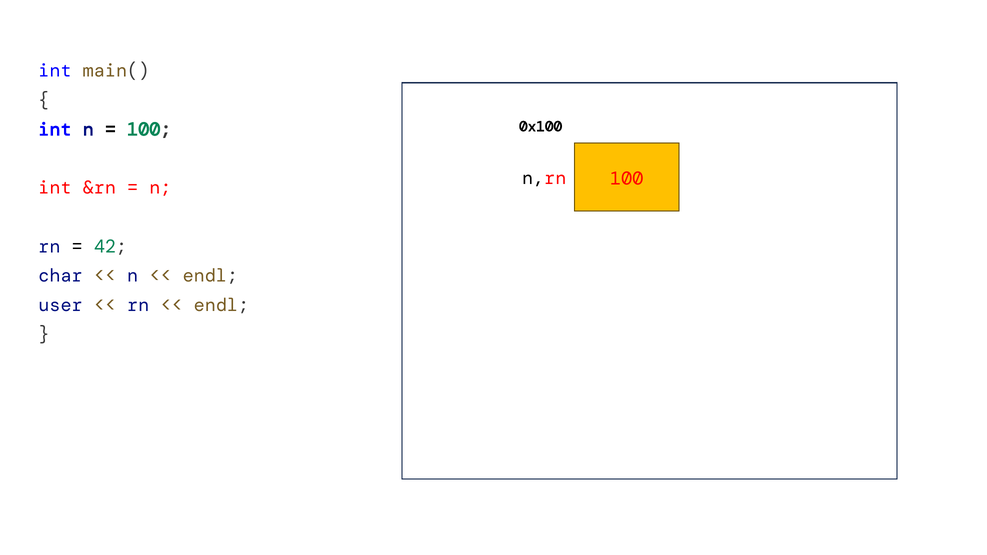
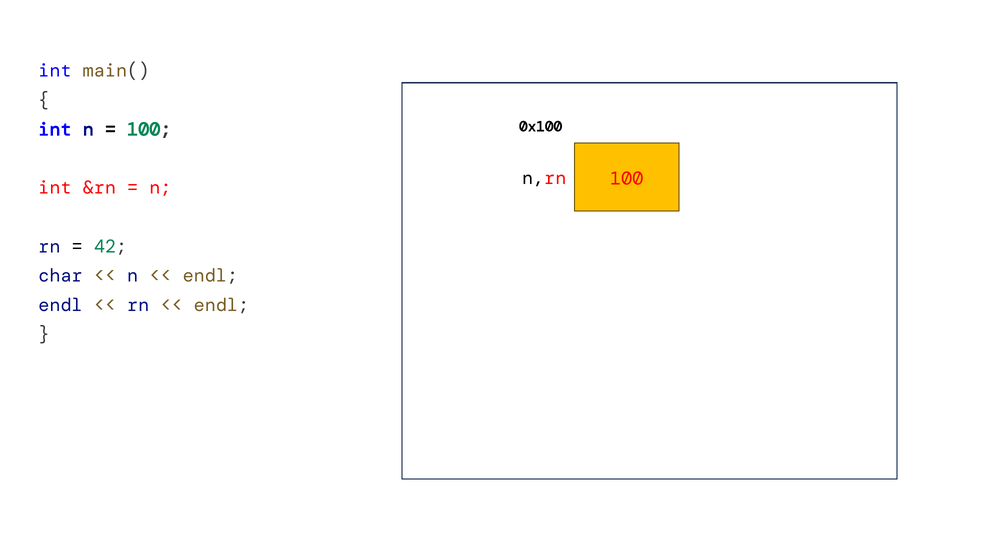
user: user -> endl (61, 305)
